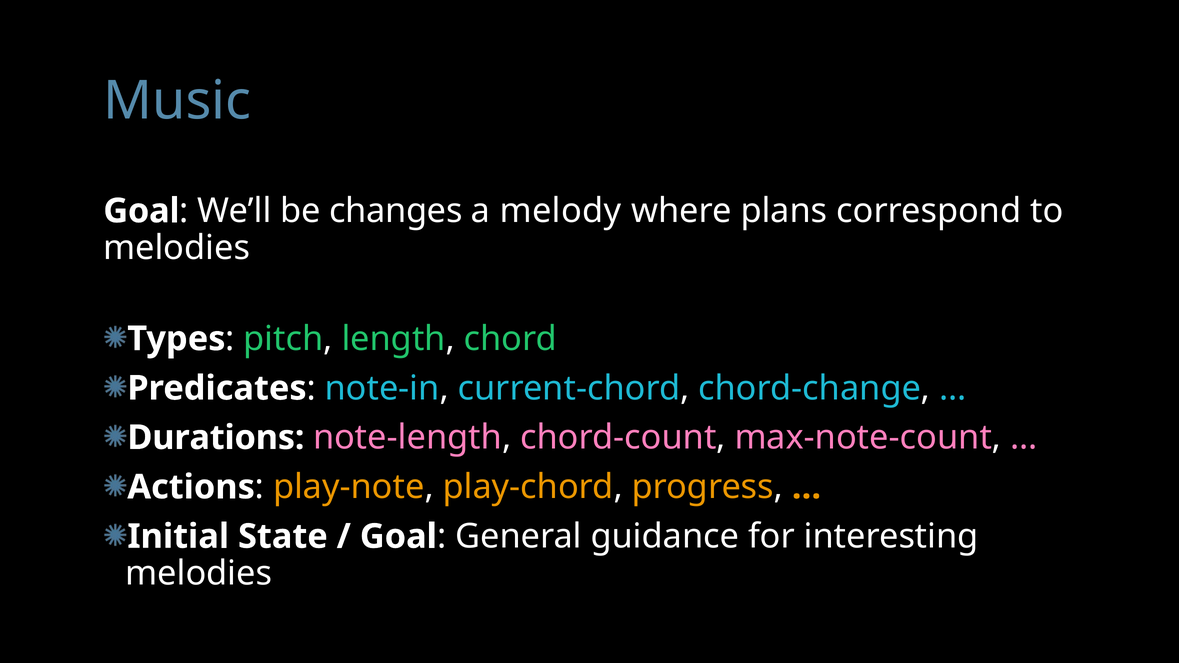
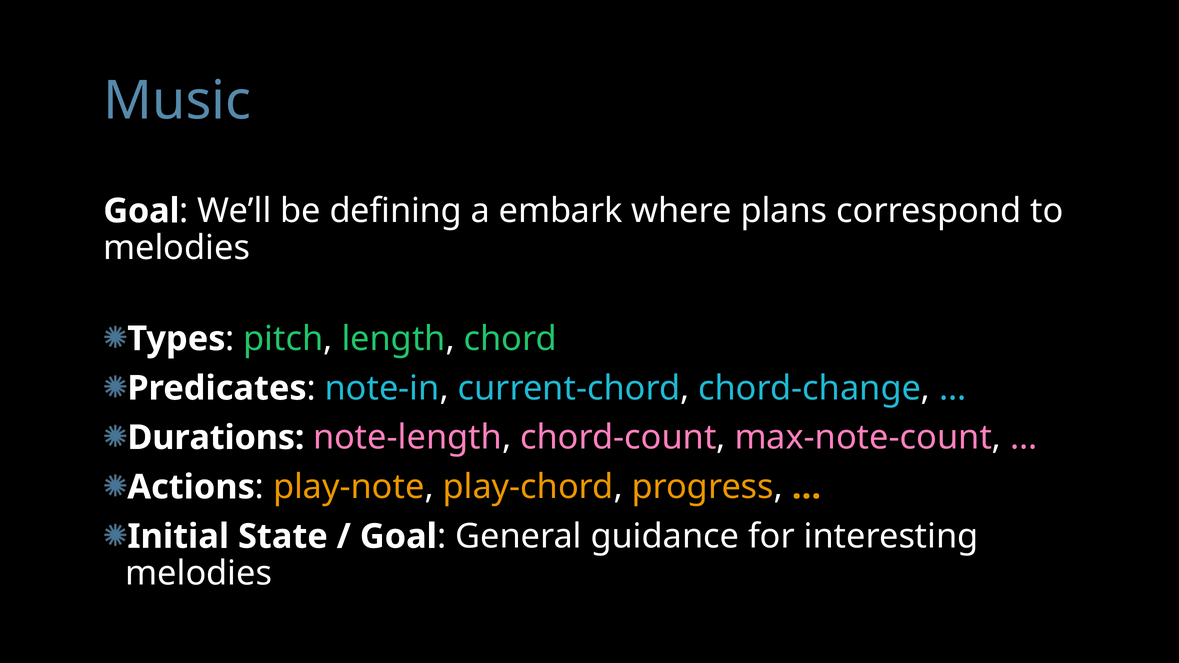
changes: changes -> defining (396, 211)
melody: melody -> embark (561, 211)
